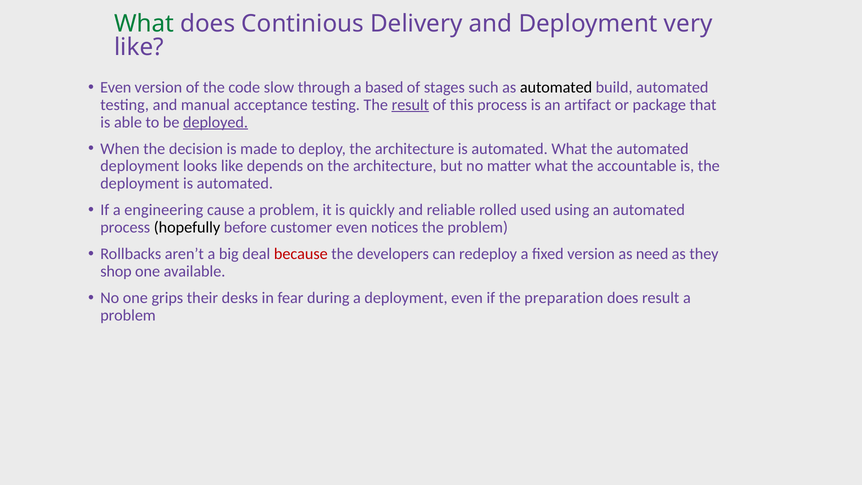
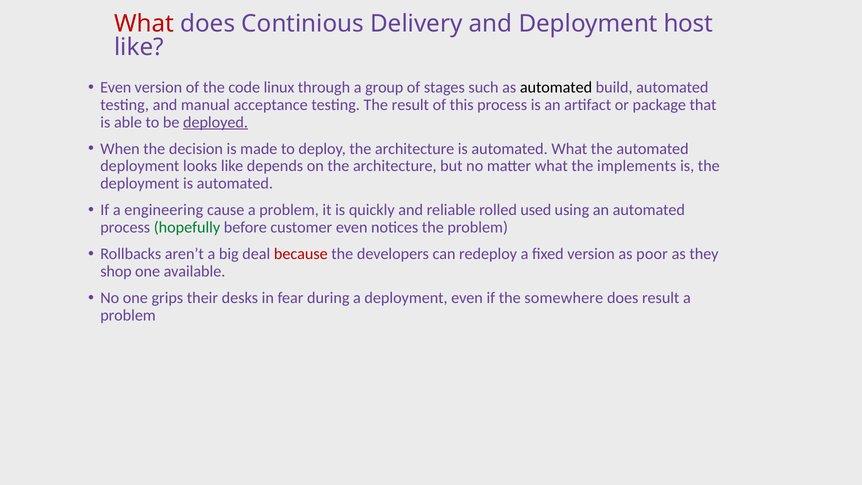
What colour: green -> red (144, 24)
very: very -> host (688, 24)
slow: slow -> linux (279, 87)
based: based -> group (384, 87)
result underline: present -> none (410, 105)
accountable: accountable -> implements (637, 166)
hopefully colour: black -> green (187, 227)
need: need -> poor (652, 254)
preparation: preparation -> somewhere (564, 298)
